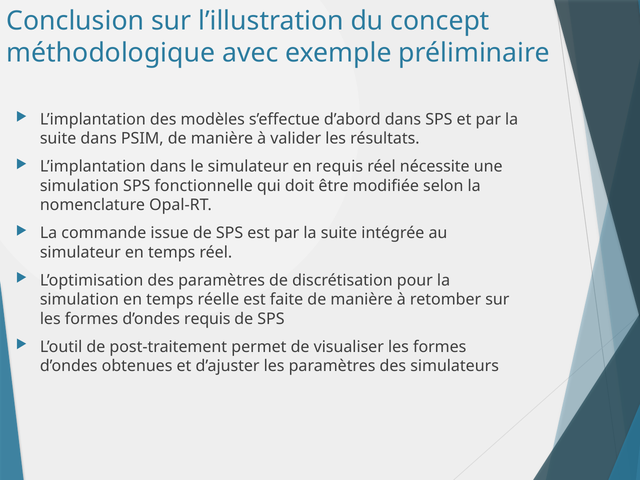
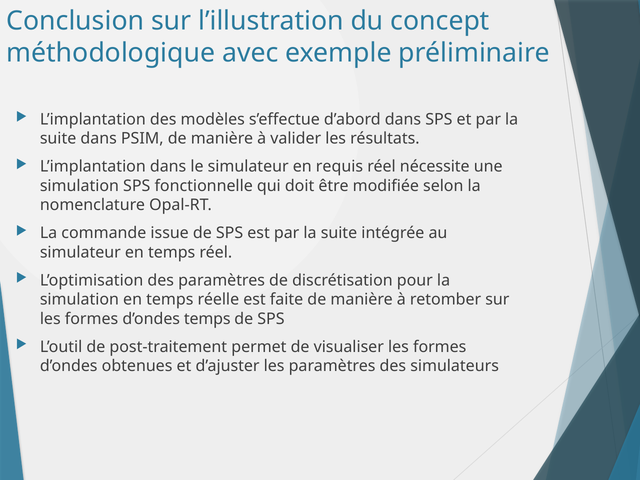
d’ondes requis: requis -> temps (207, 319)
